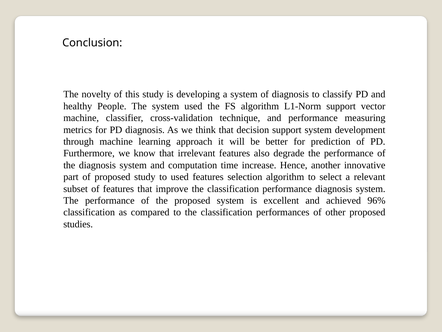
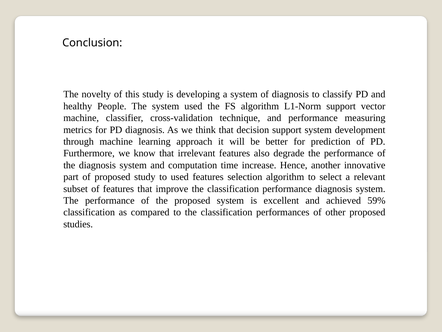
96%: 96% -> 59% (376, 200)
